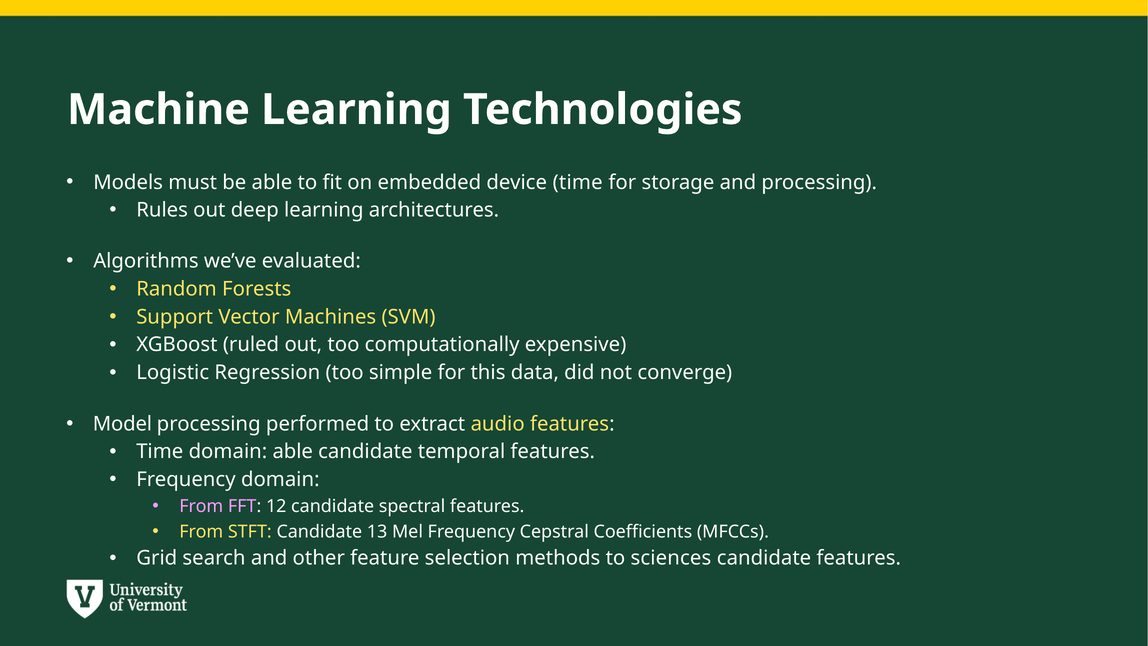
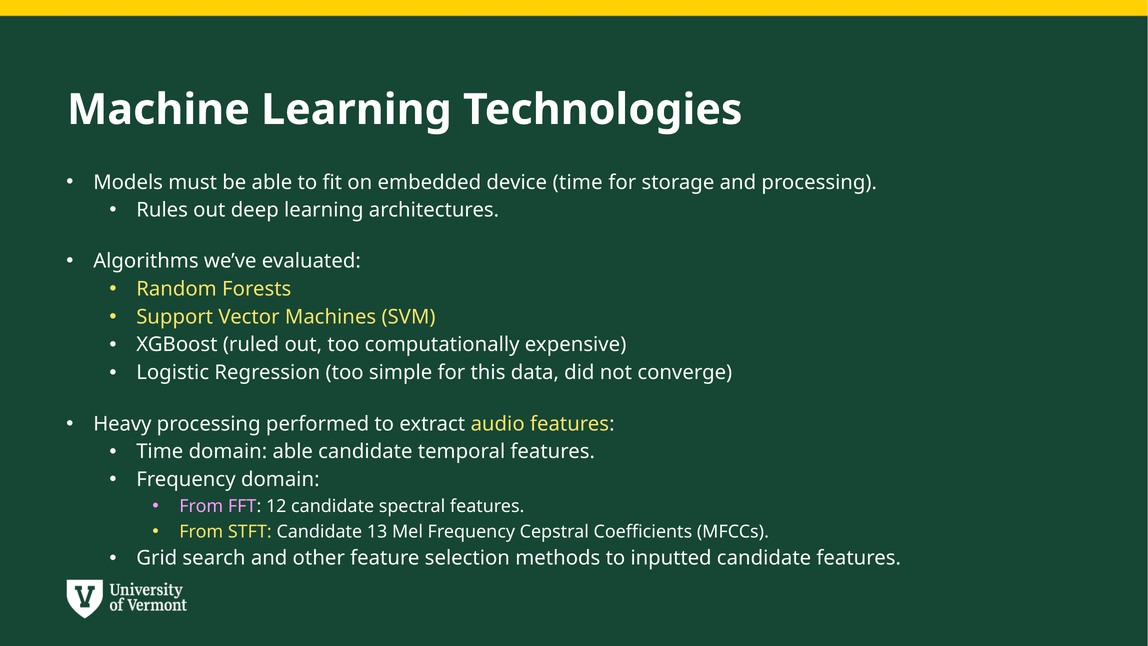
Model: Model -> Heavy (122, 424)
sciences: sciences -> inputted (671, 558)
